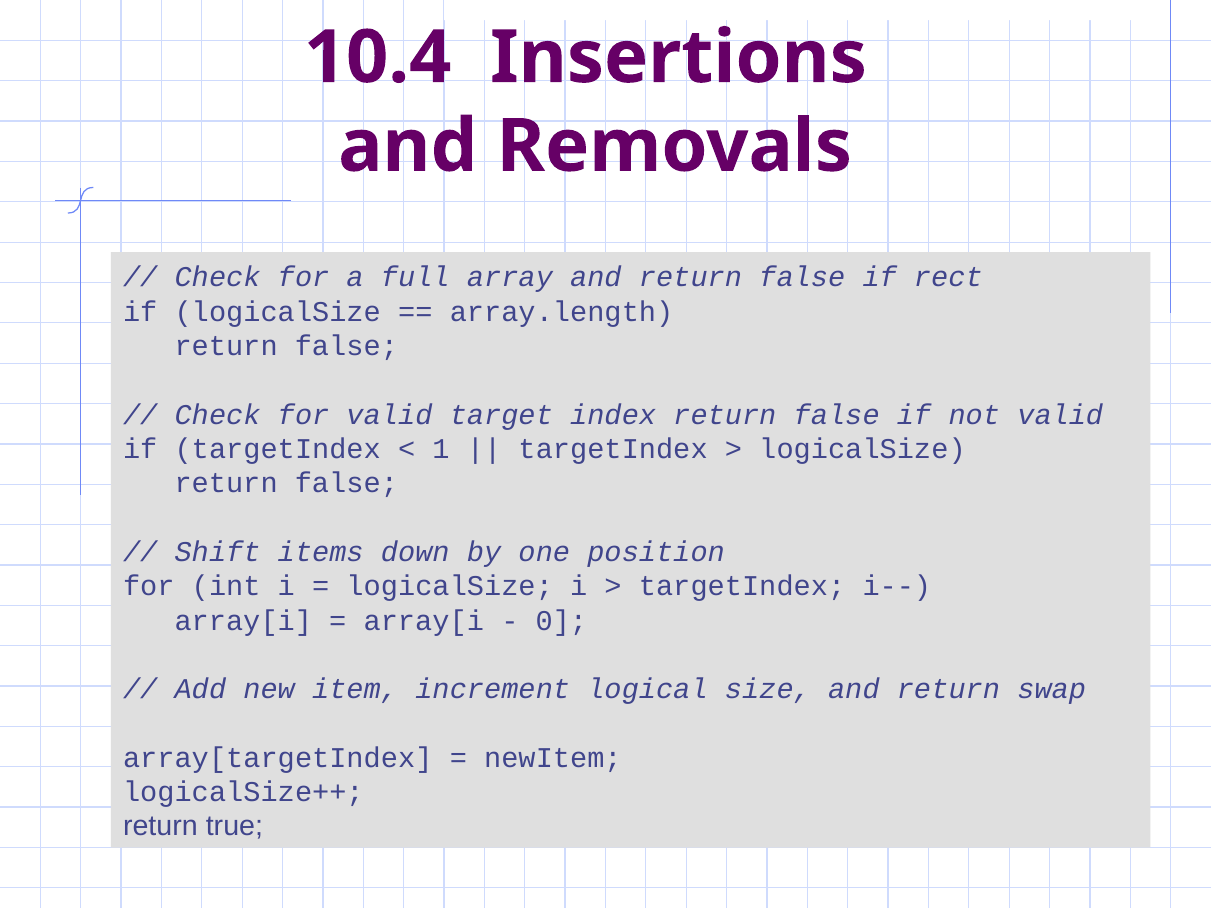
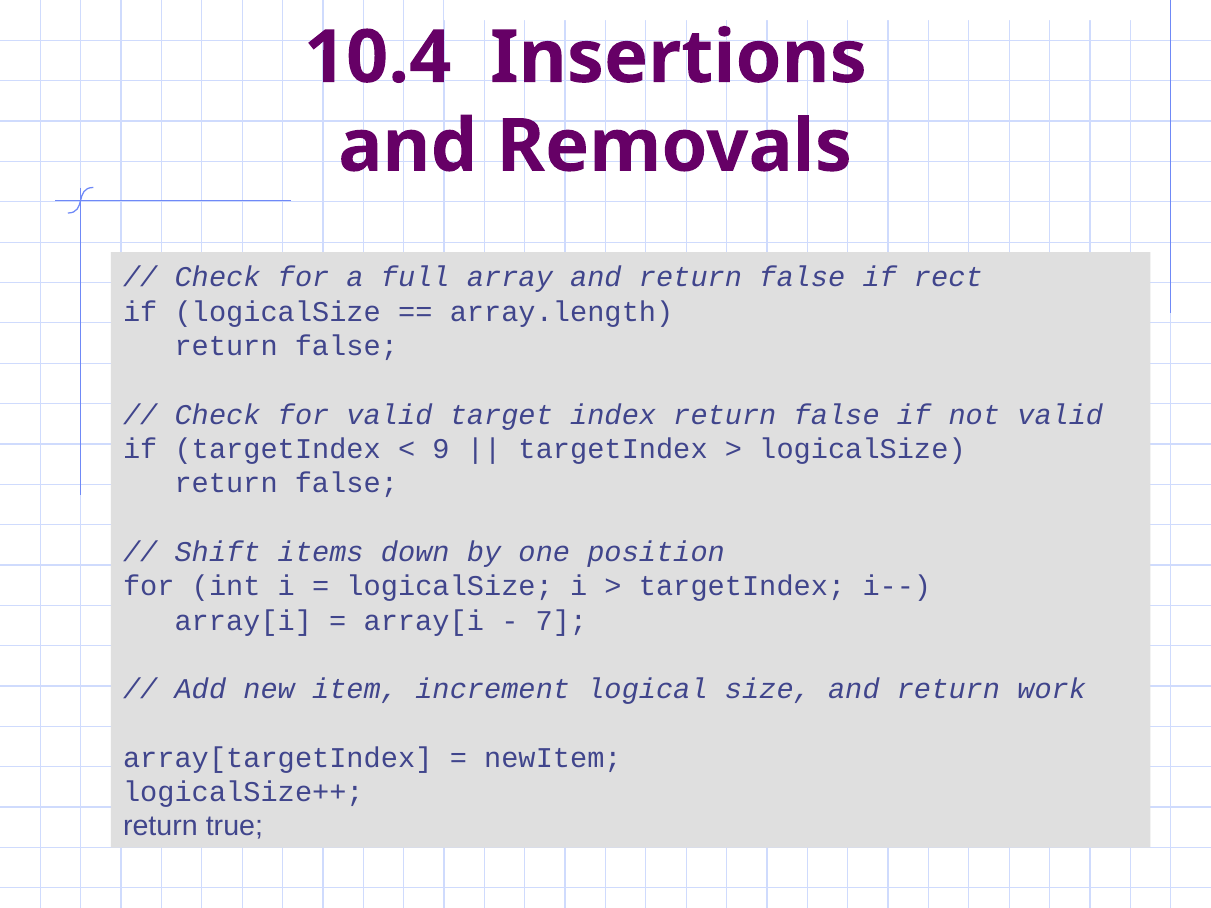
1: 1 -> 9 (441, 449)
0: 0 -> 7 (561, 621)
swap: swap -> work (1052, 689)
